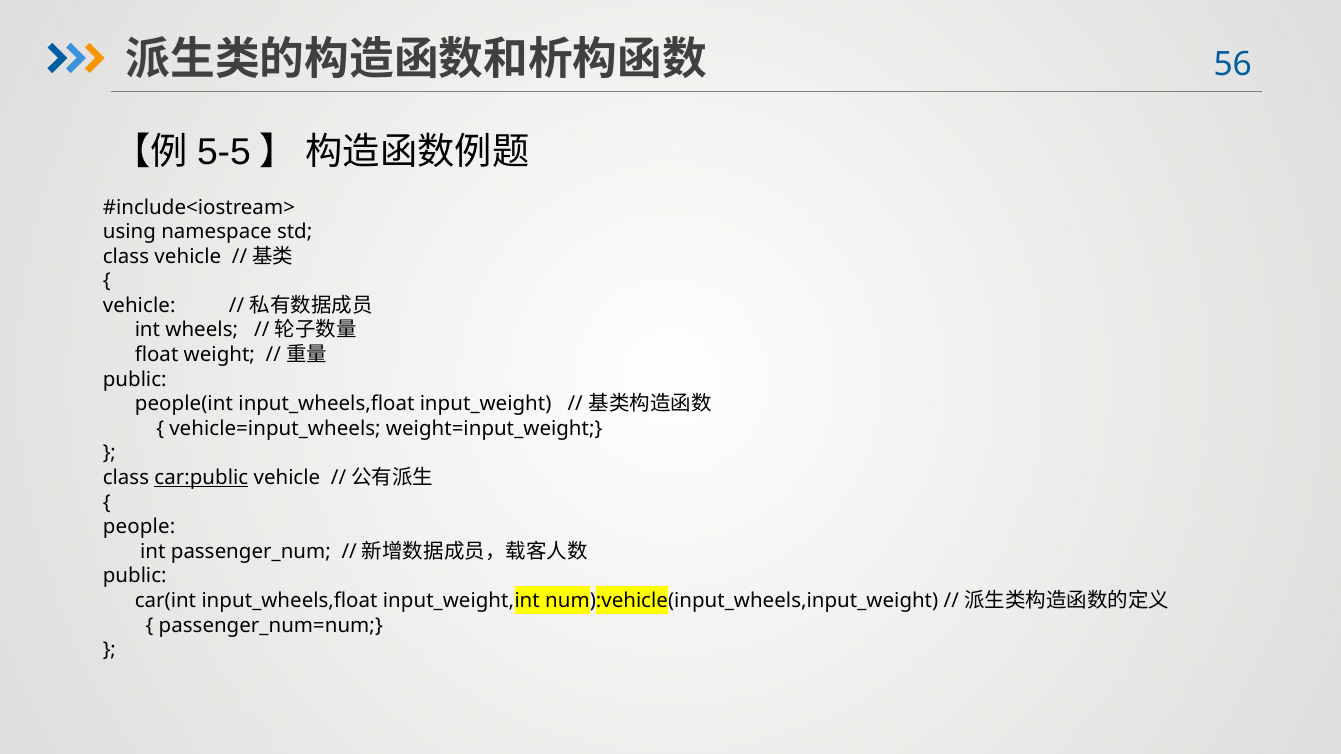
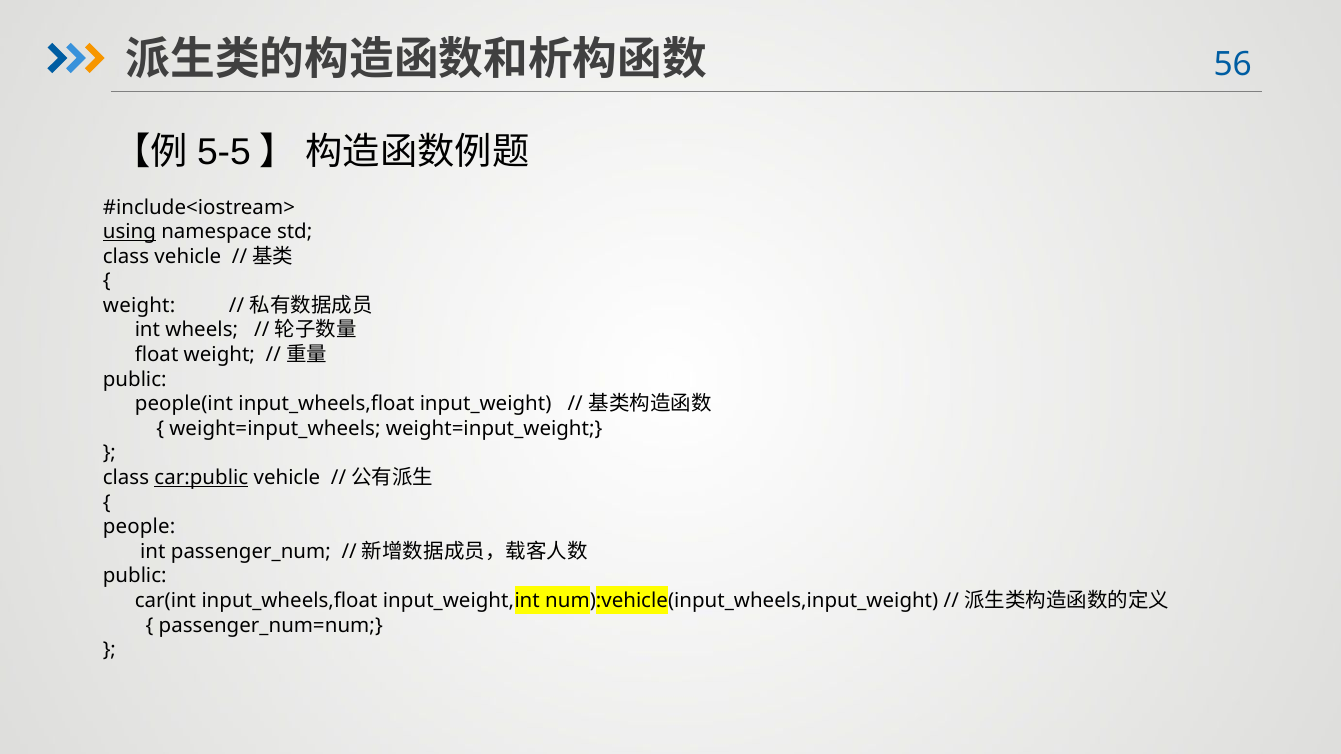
using underline: none -> present (129, 232)
vehicle: vehicle -> weight (139, 306)
vehicle=input_wheels: vehicle=input_wheels -> weight=input_wheels (275, 429)
